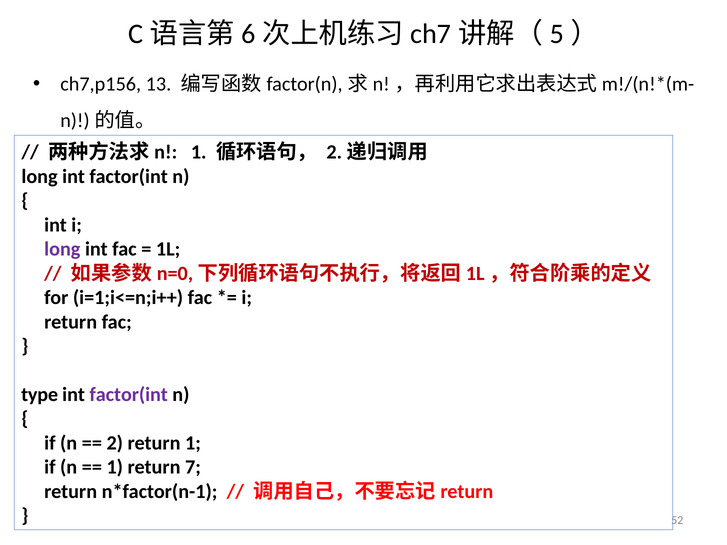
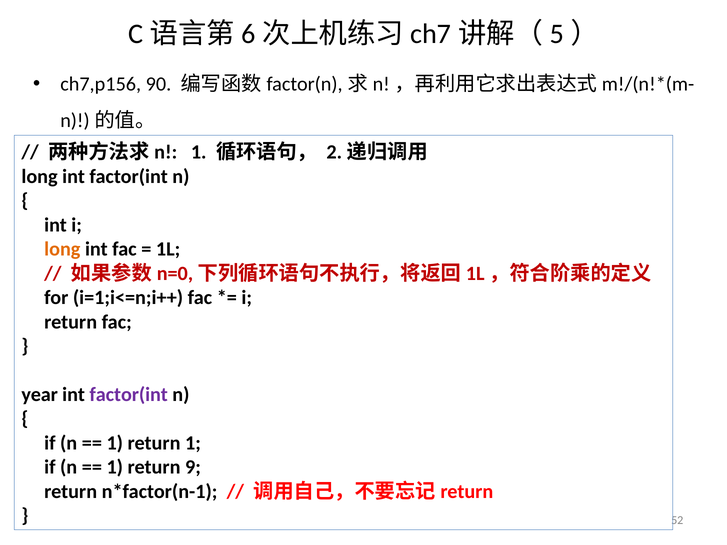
13: 13 -> 90 (158, 84)
long colour: purple -> orange (62, 249)
type: type -> year (40, 395)
2: 2 -> 1 (115, 443)
7: 7 -> 9 (193, 467)
